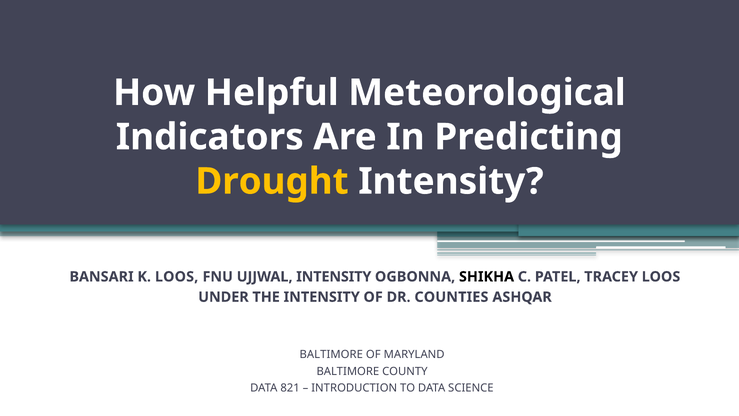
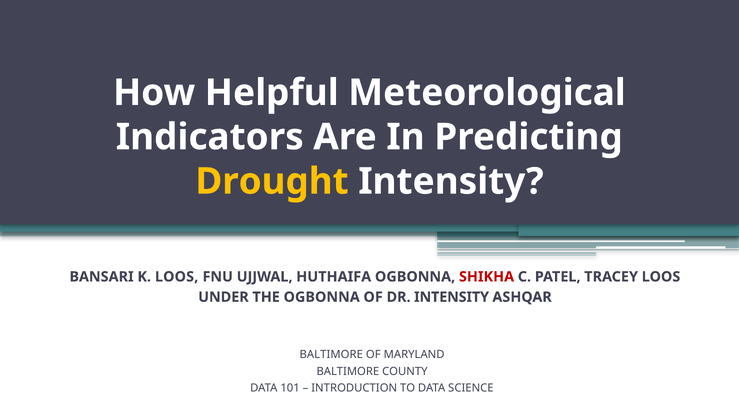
UJJWAL INTENSITY: INTENSITY -> HUTHAIFA (334, 277)
SHIKHA colour: black -> red (487, 277)
THE INTENSITY: INTENSITY -> OGBONNA (322, 297)
DR COUNTIES: COUNTIES -> INTENSITY (452, 297)
821: 821 -> 101 (290, 388)
